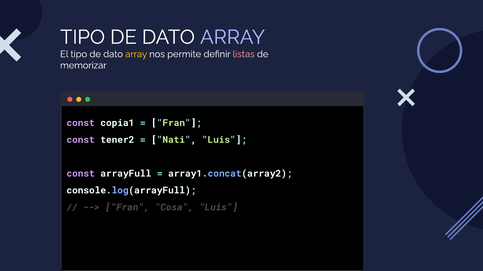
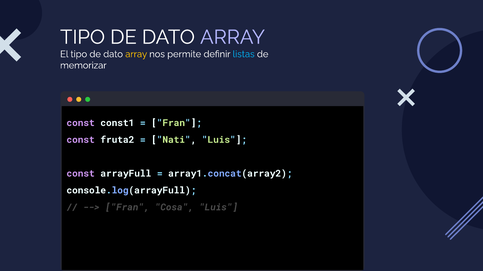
listas colour: pink -> light blue (244, 54)
copia1: copia1 -> const1 (117, 123)
tener2: tener2 -> fruta2 (117, 140)
